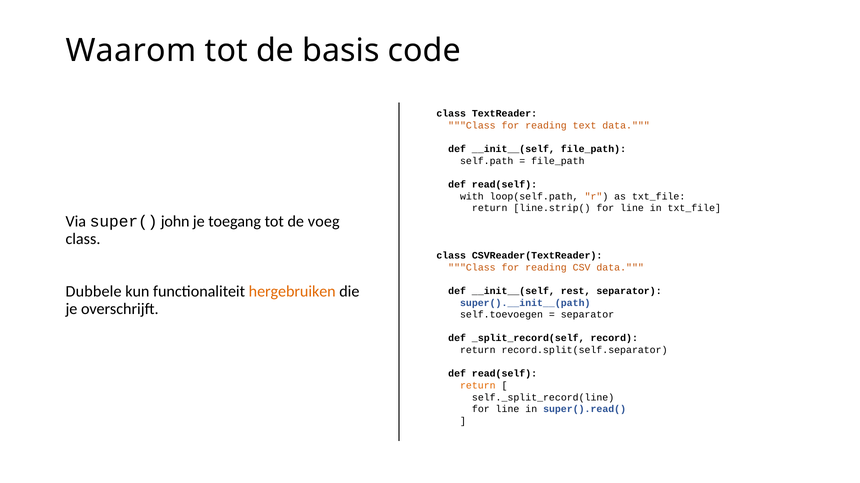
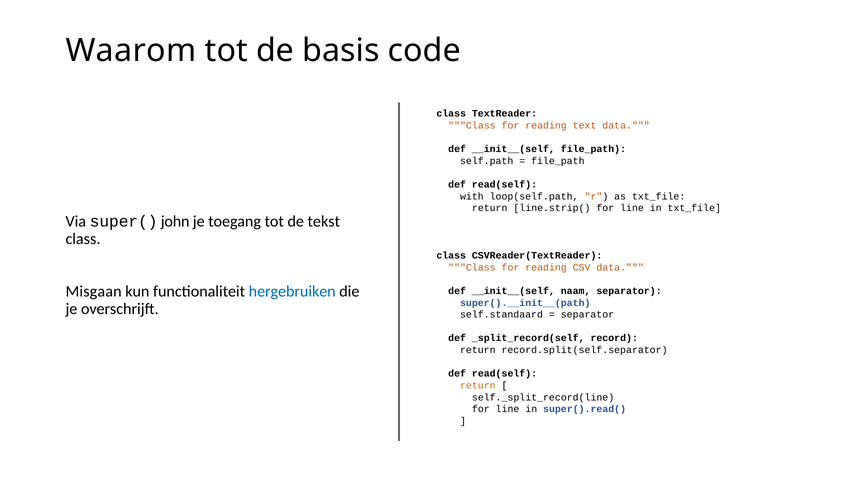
voeg: voeg -> tekst (324, 222)
Dubbele: Dubbele -> Misgaan (94, 292)
hergebruiken colour: orange -> blue (292, 292)
rest: rest -> naam (576, 291)
self.toevoegen: self.toevoegen -> self.standaard (502, 315)
